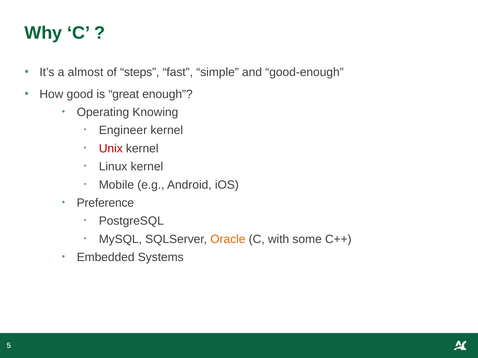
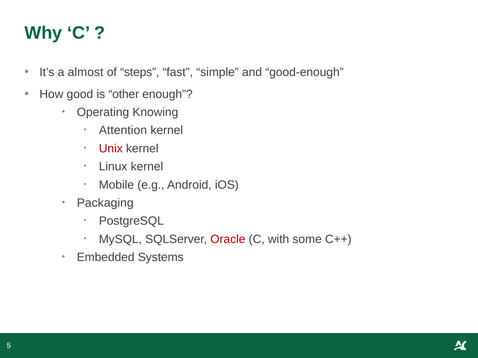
great: great -> other (124, 94)
Engineer: Engineer -> Attention (123, 131)
Preference: Preference -> Packaging (105, 203)
Oracle colour: orange -> red (228, 239)
